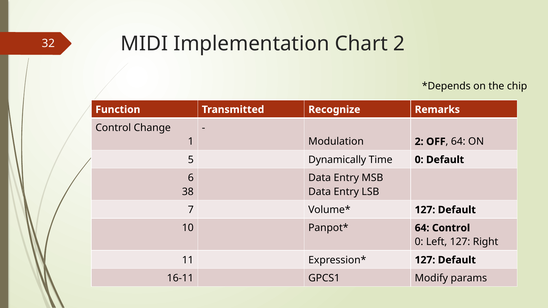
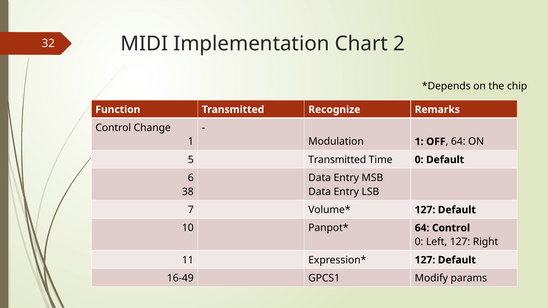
Modulation 2: 2 -> 1 (419, 142)
5 Dynamically: Dynamically -> Transmitted (337, 160)
16-11: 16-11 -> 16-49 (180, 278)
